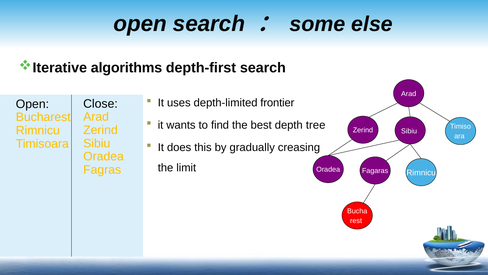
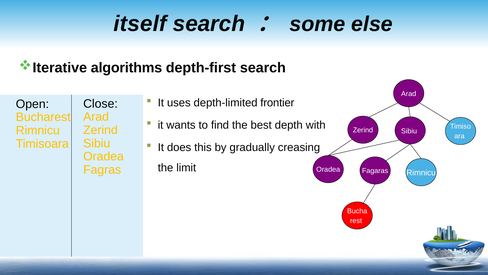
open: open -> itself (140, 24)
tree: tree -> with (316, 125)
